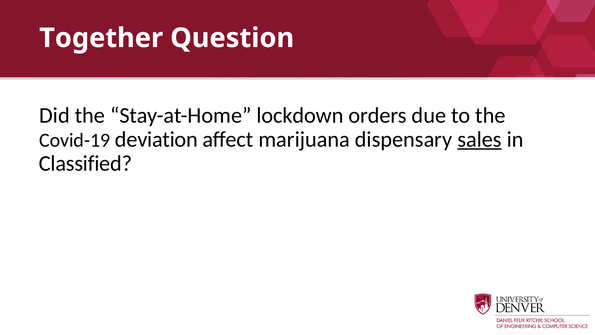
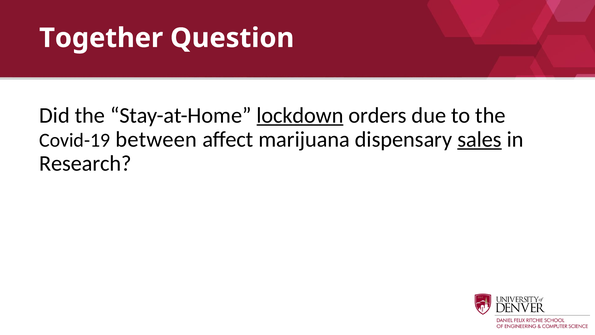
lockdown underline: none -> present (300, 115)
deviation: deviation -> between (156, 139)
Classified: Classified -> Research (85, 163)
